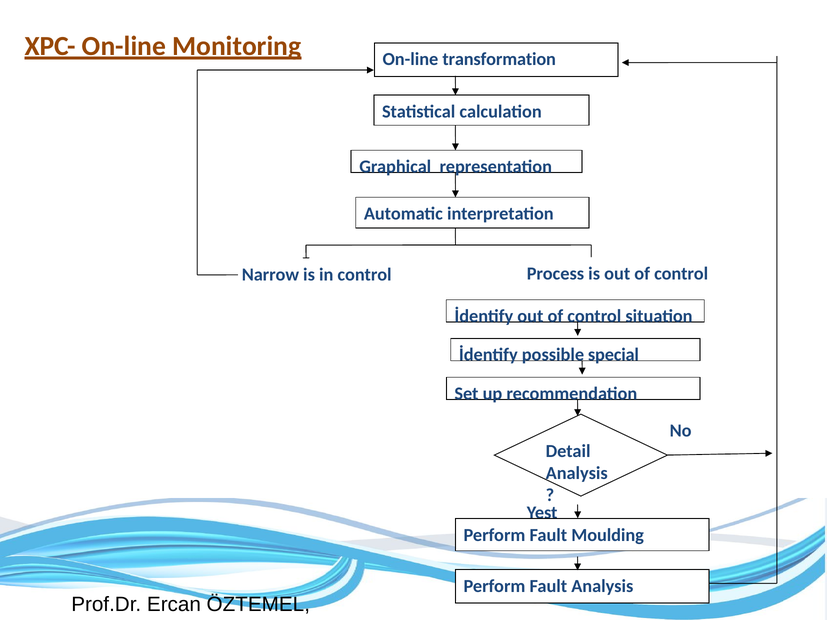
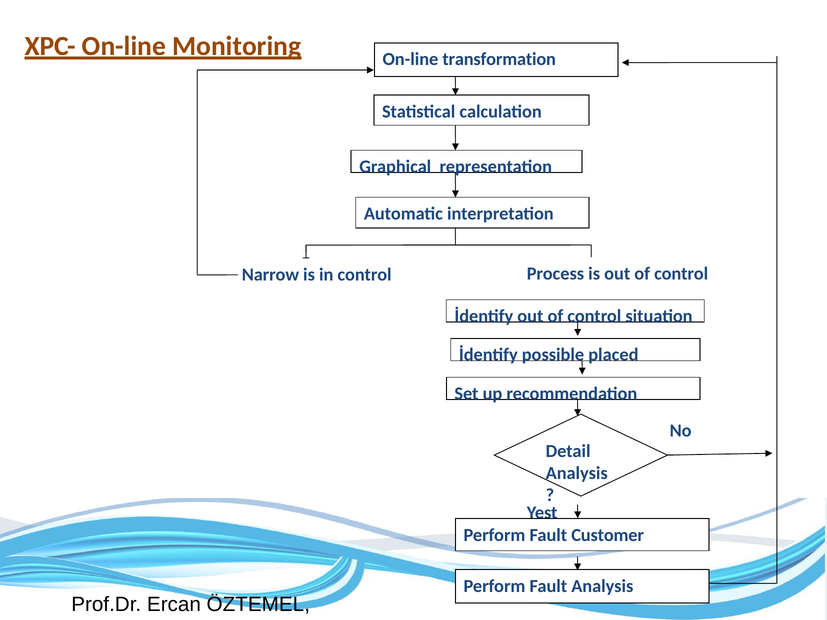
special: special -> placed (613, 355)
Moulding: Moulding -> Customer (608, 535)
